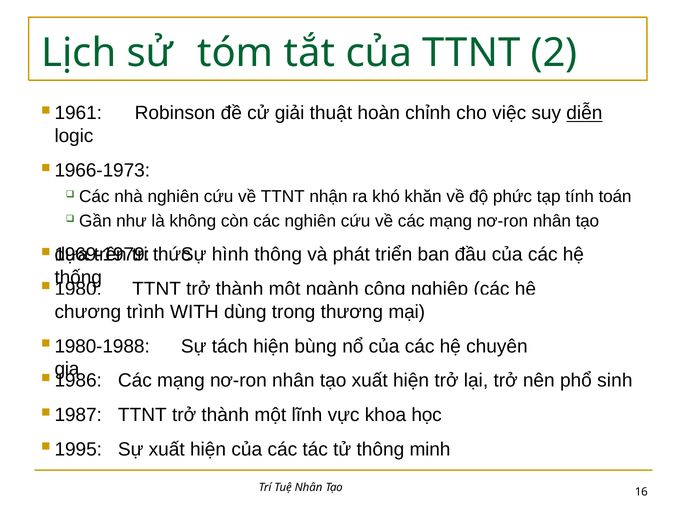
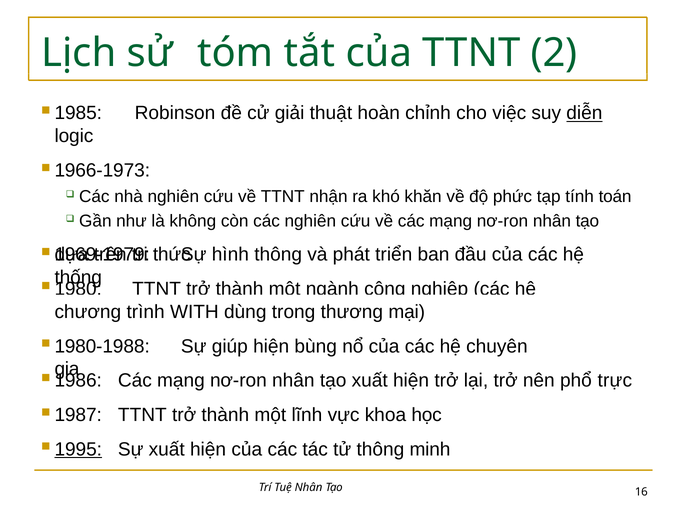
1961: 1961 -> 1985 (78, 113)
tách: tách -> giúp (230, 346)
sinh: sinh -> trực (615, 380)
1995 underline: none -> present (78, 449)
